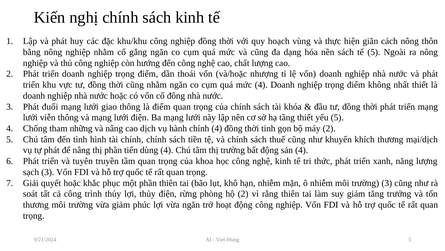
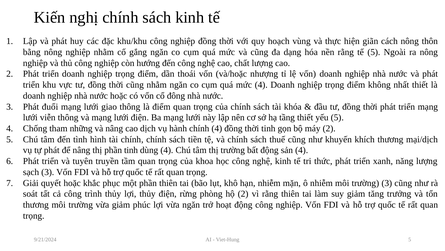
nền sách: sách -> rằng (346, 52)
phần tiến: tiến -> tinh (131, 150)
